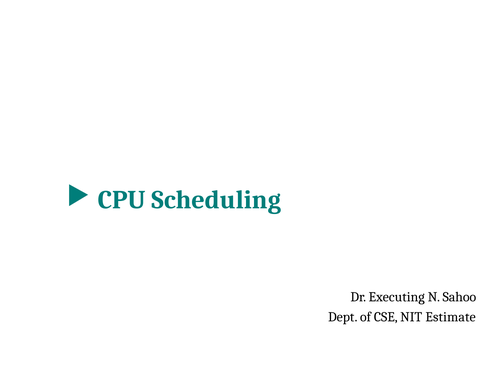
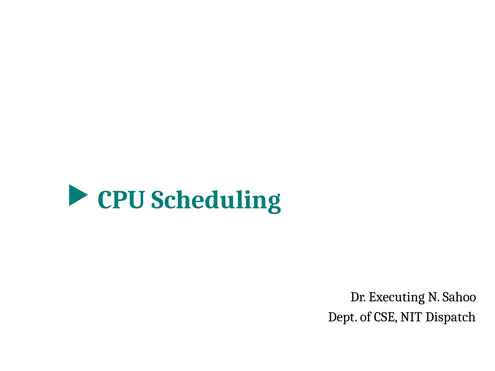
Estimate: Estimate -> Dispatch (451, 317)
